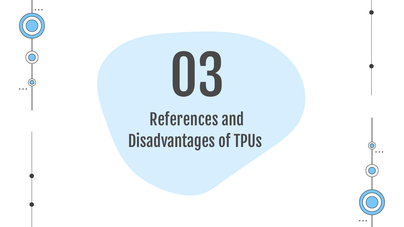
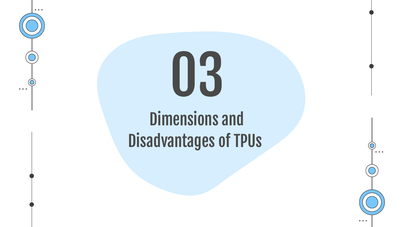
References: References -> Dimensions (184, 120)
